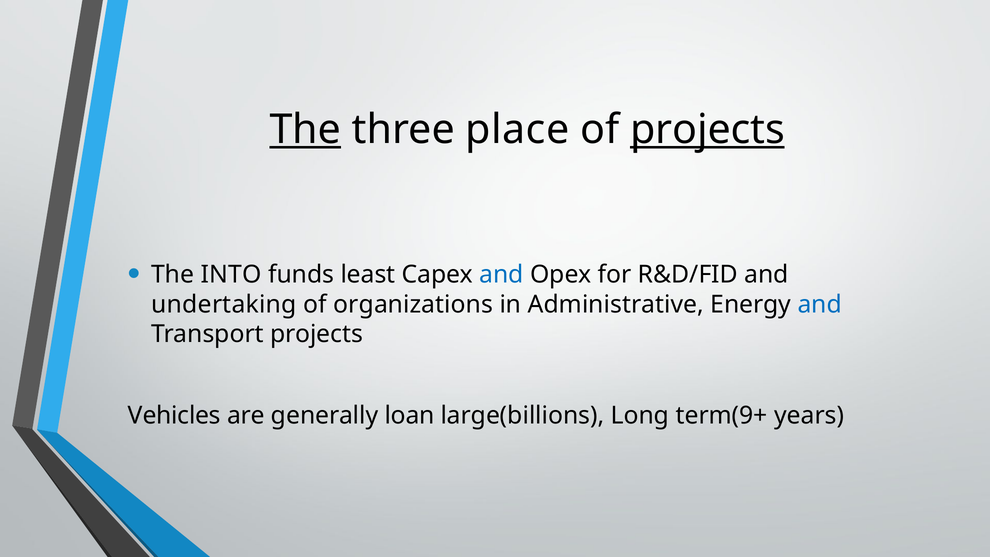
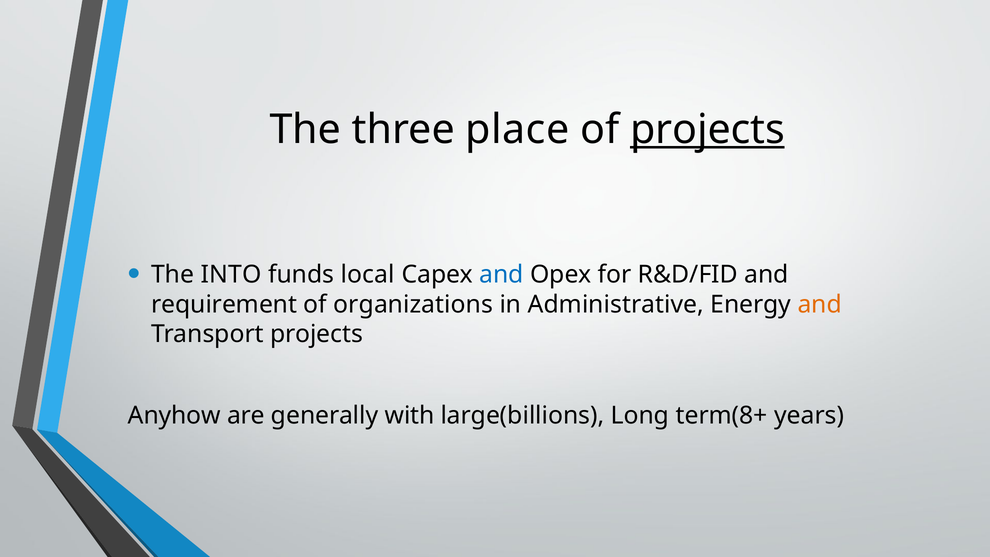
The underline: present -> none (305, 130)
least: least -> local (368, 275)
undertaking: undertaking -> requirement (224, 304)
and colour: blue -> orange (820, 304)
Vehicles: Vehicles -> Anyhow (174, 416)
loan: loan -> with (410, 416)
term(9+: term(9+ -> term(8+ (722, 416)
